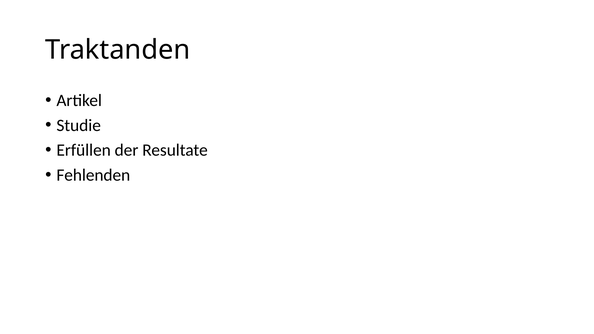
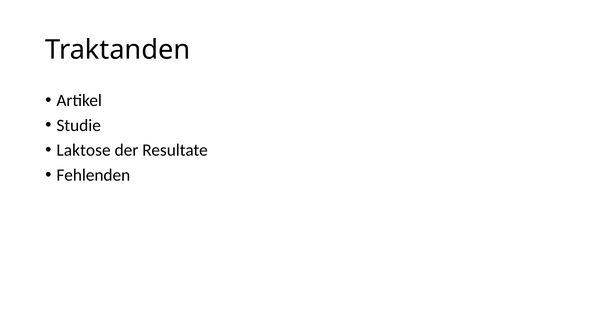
Erfüllen: Erfüllen -> Laktose (84, 150)
